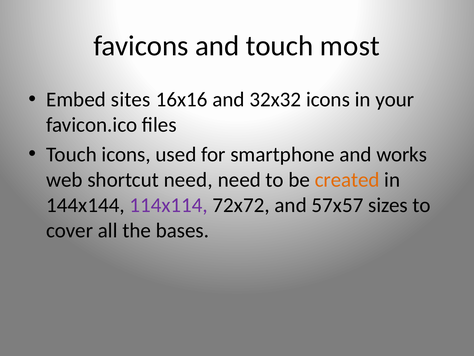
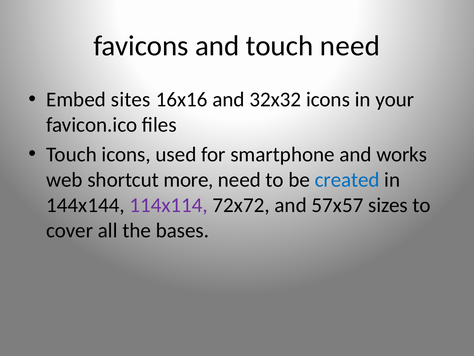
touch most: most -> need (350, 46)
shortcut need: need -> more (188, 180)
created colour: orange -> blue (347, 180)
